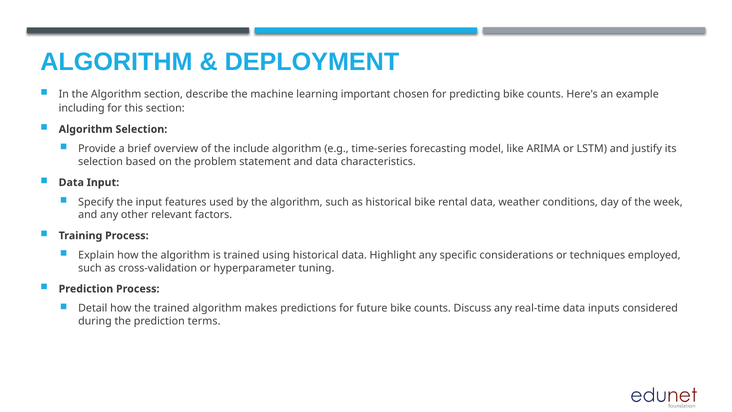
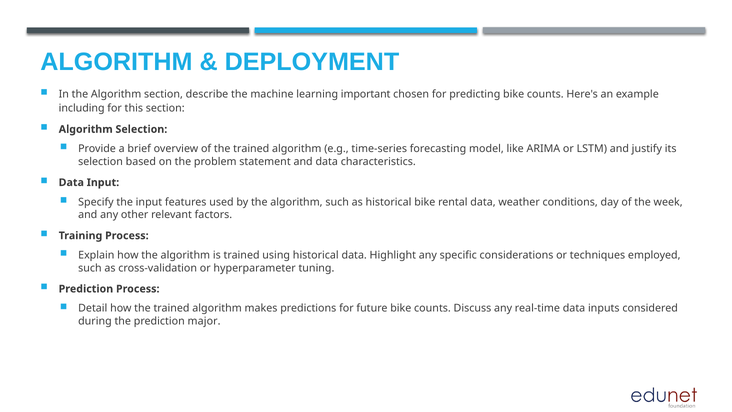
of the include: include -> trained (251, 149)
terms: terms -> major (204, 321)
